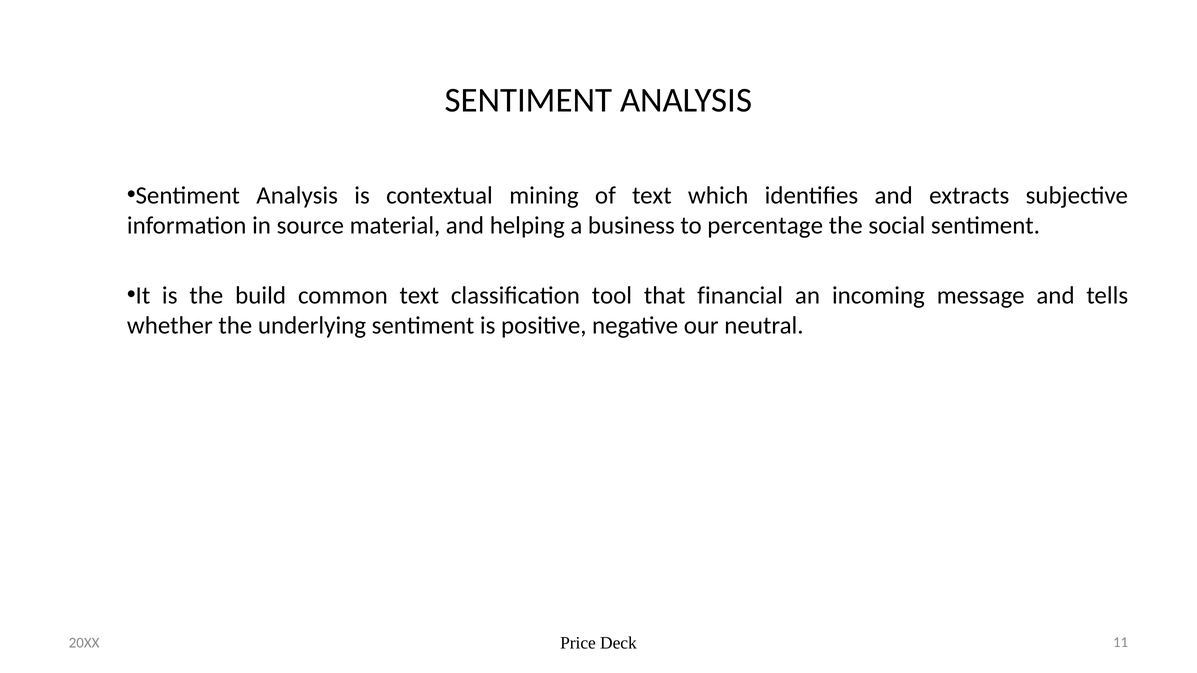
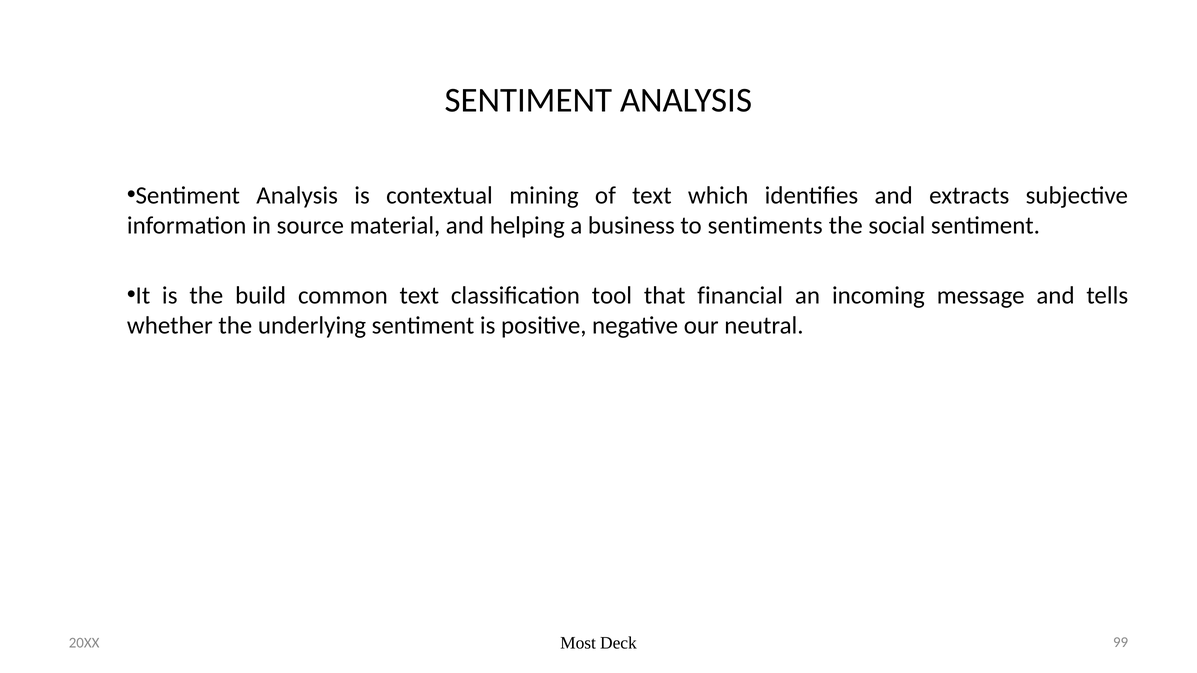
percentage: percentage -> sentiments (765, 226)
Price: Price -> Most (578, 643)
11: 11 -> 99 (1121, 643)
